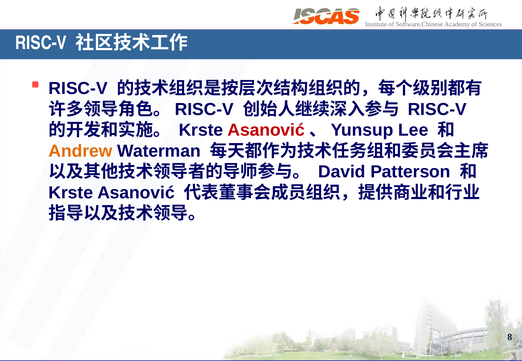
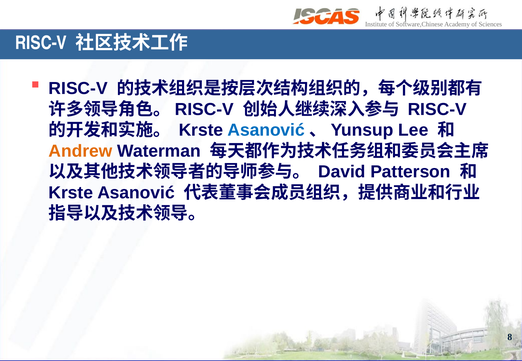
Asanović colour: red -> blue (266, 130)
